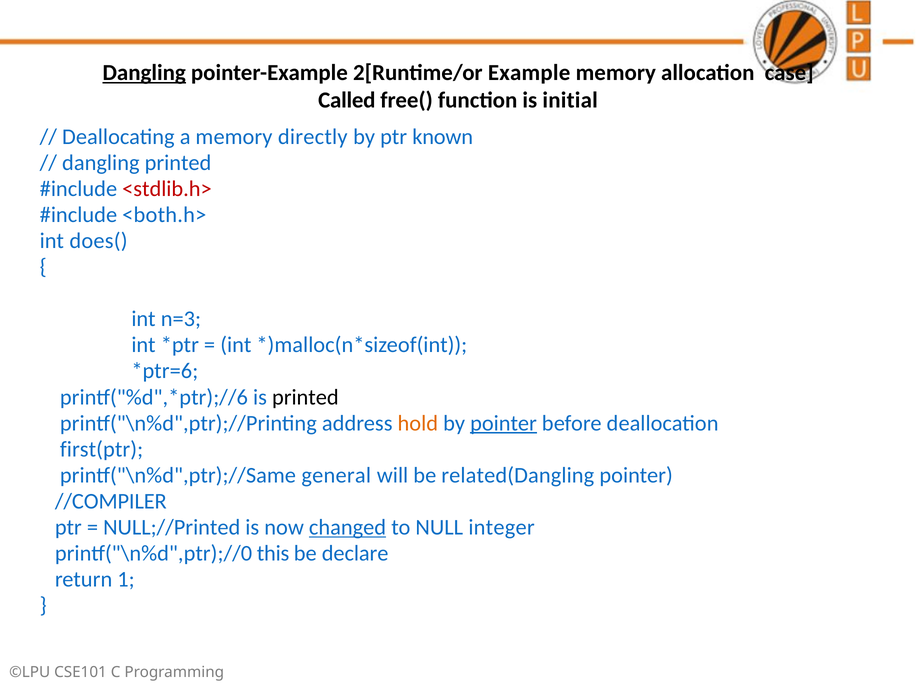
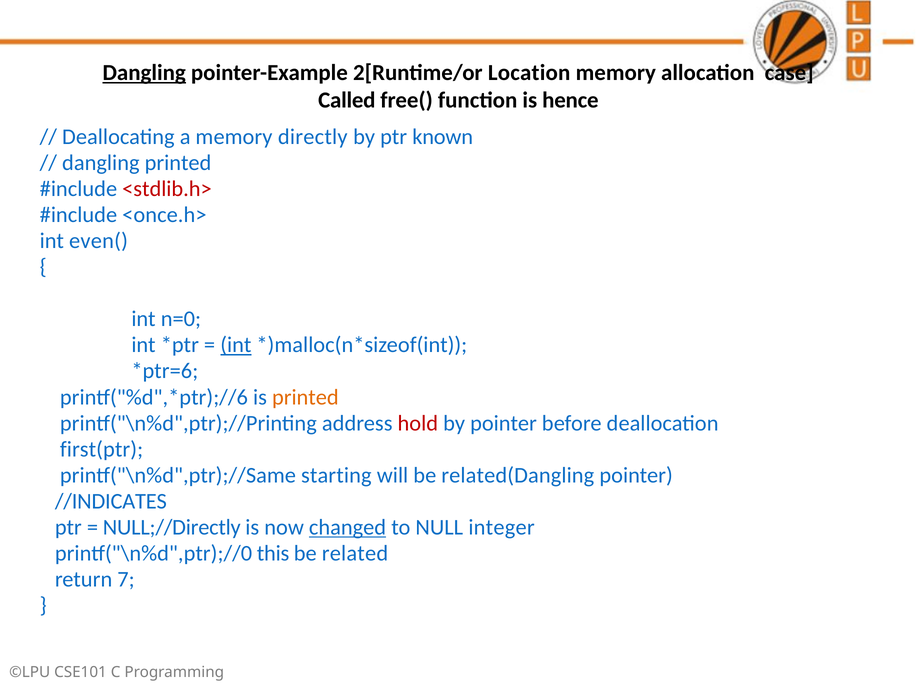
Example: Example -> Location (529, 73)
initial: initial -> hence (570, 100)
<both.h>: <both.h> -> <once.h> (164, 215)
does(: does( -> even( (99, 241)
n=3: n=3 -> n=0 (181, 319)
int underline: none -> present (236, 345)
printed colour: black -> orange (305, 397)
hold colour: orange -> red (418, 423)
pointer underline: present -> none (504, 423)
general: general -> starting (336, 475)
//COMPILER: //COMPILER -> //INDICATES (111, 501)
NULL;//Printed: NULL;//Printed -> NULL;//Directly (172, 527)
declare: declare -> related (355, 553)
1: 1 -> 7 (126, 579)
